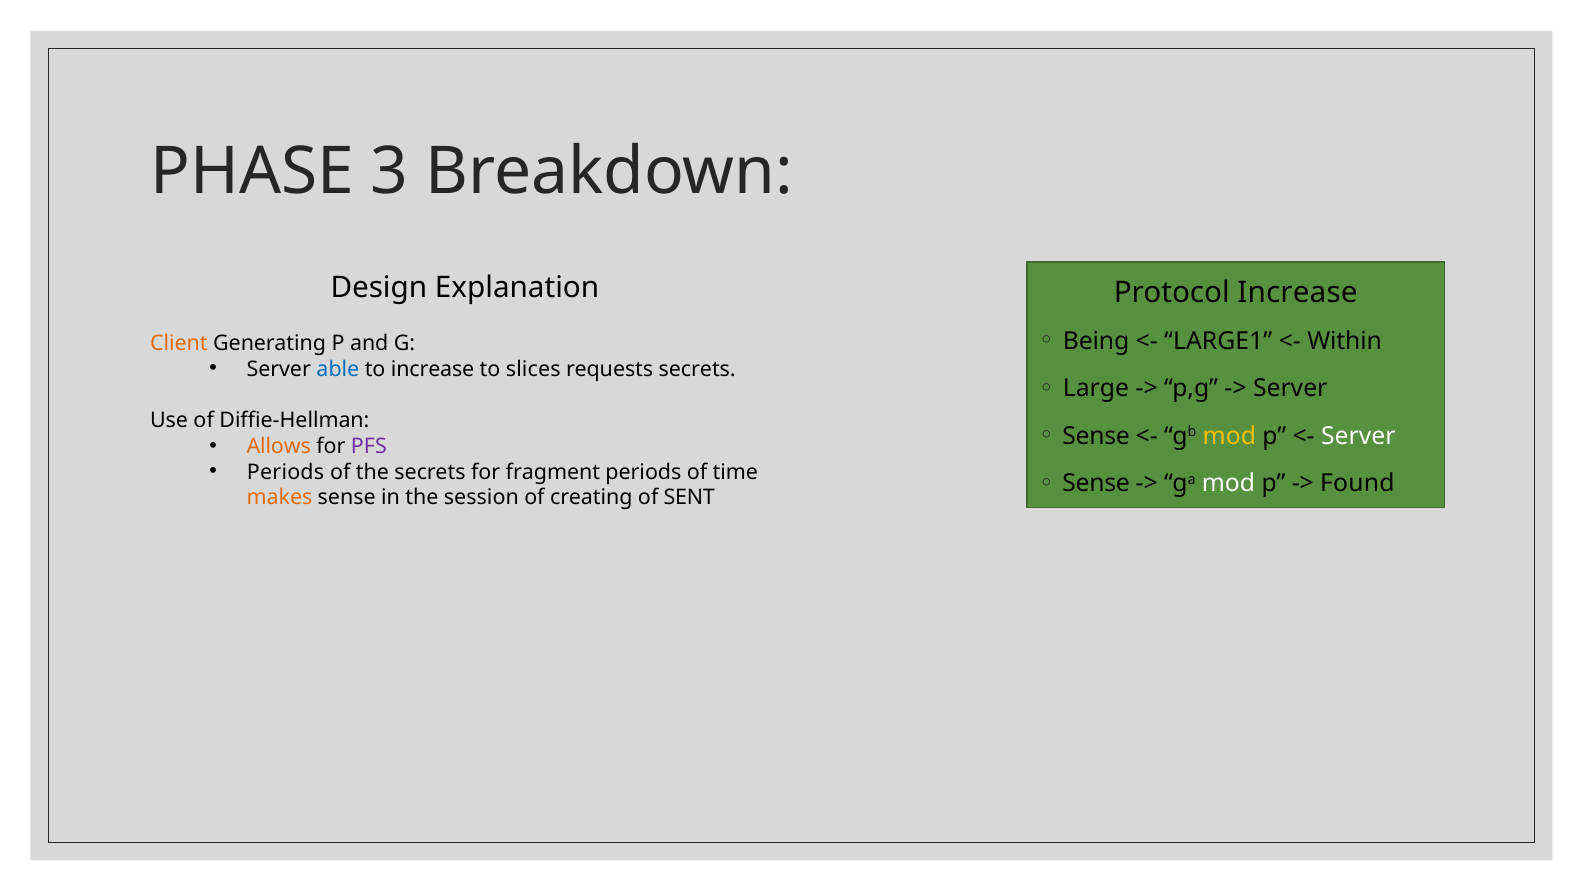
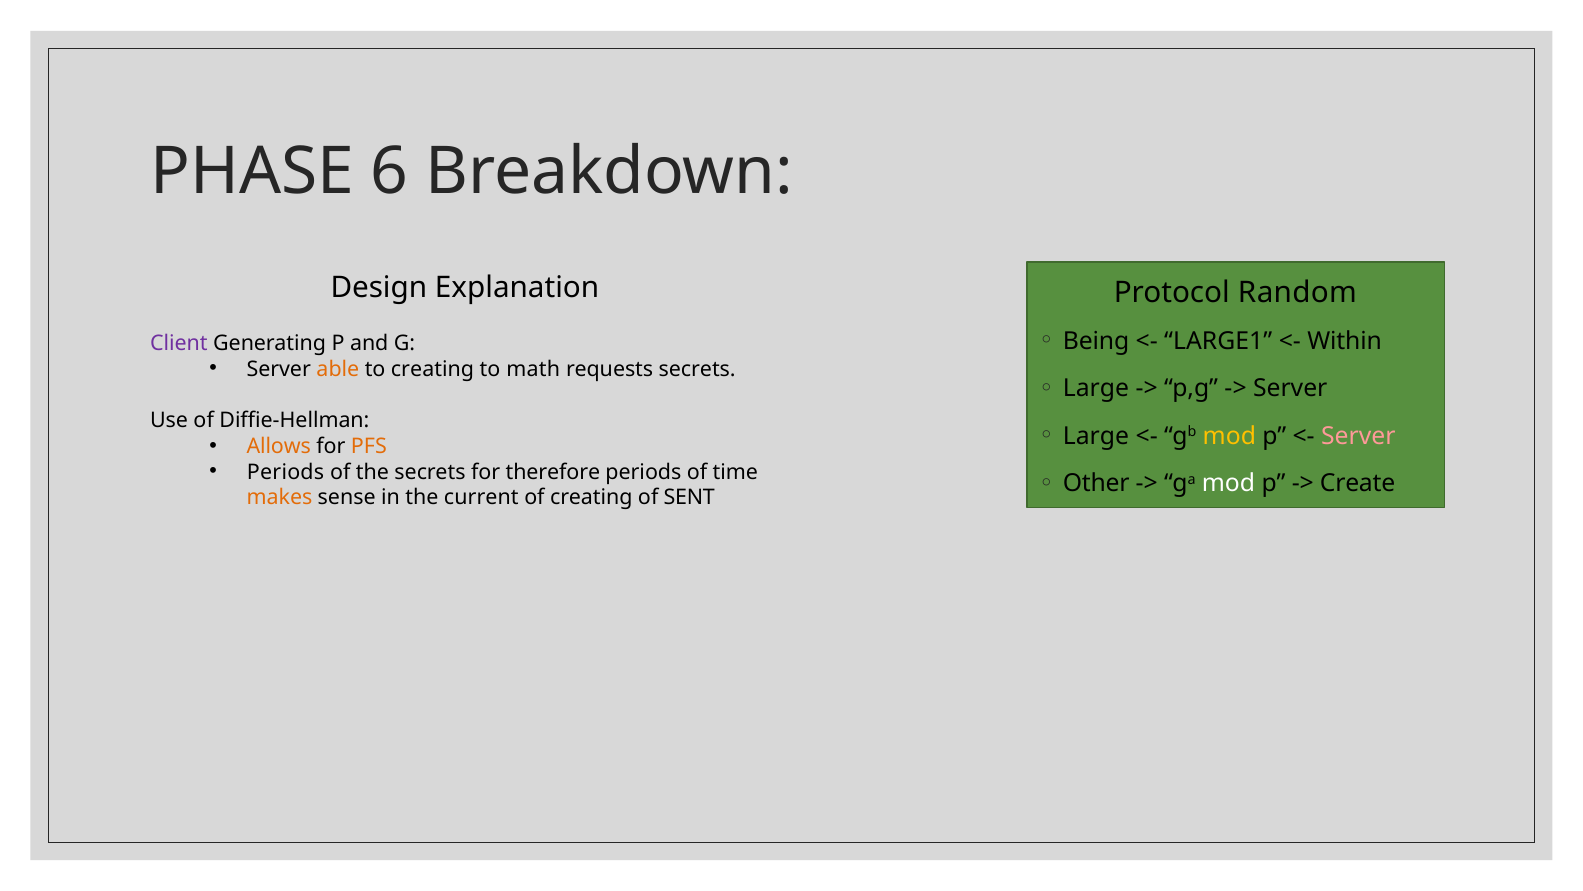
3: 3 -> 6 (390, 172)
Protocol Increase: Increase -> Random (1297, 293)
Client colour: orange -> purple (179, 343)
able colour: blue -> orange (338, 369)
to increase: increase -> creating (433, 369)
slices: slices -> math (533, 369)
Sense: Sense -> Large (1096, 436)
Server colour: white -> pink (1358, 436)
PFS colour: purple -> orange (369, 446)
fragment: fragment -> therefore (553, 472)
Sense: Sense -> Other (1096, 483)
Found: Found -> Create (1358, 483)
session: session -> current (481, 497)
